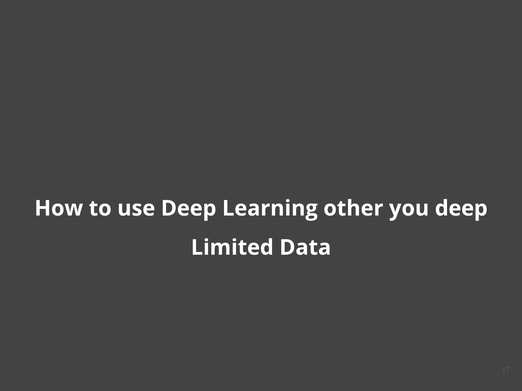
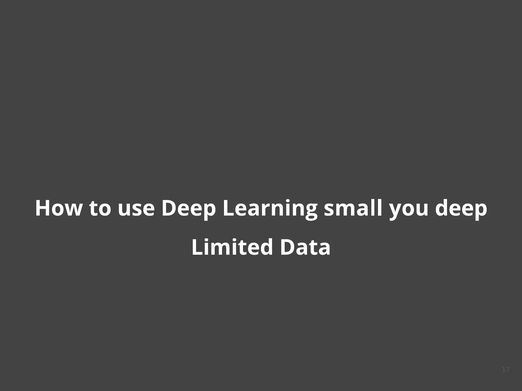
other: other -> small (353, 209)
